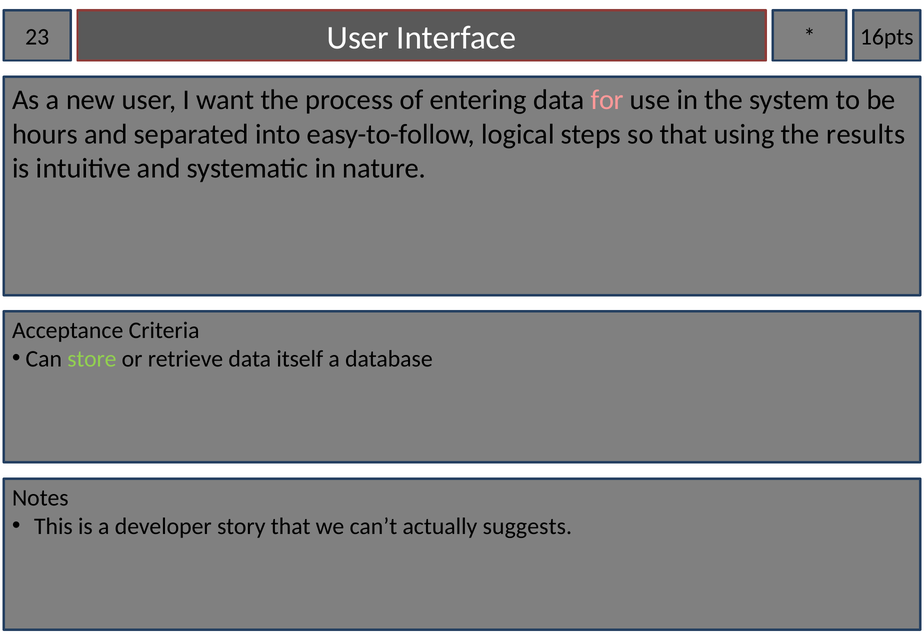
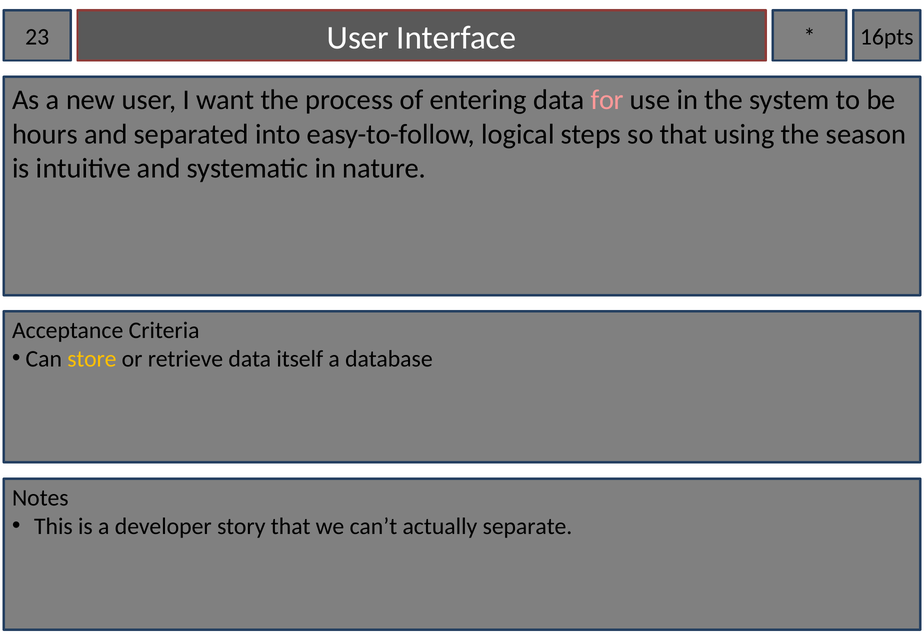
results: results -> season (866, 134)
store colour: light green -> yellow (92, 359)
suggests: suggests -> separate (527, 526)
